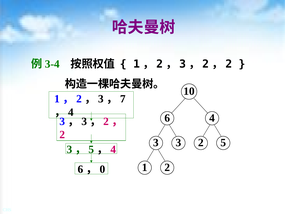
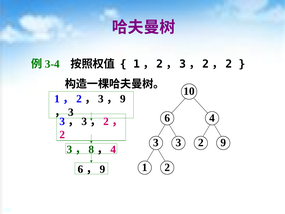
7: 7 -> 9 (123, 99)
4: 4 -> 3 (71, 112)
2 5: 5 -> 9 (223, 143)
5: 5 -> 8 (91, 149)
0: 0 -> 9 (102, 169)
